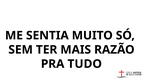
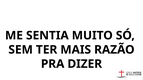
TUDO: TUDO -> DIZER (85, 64)
